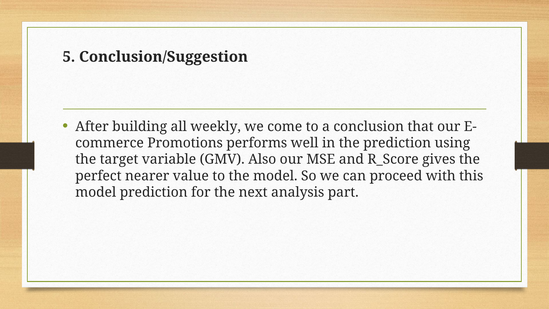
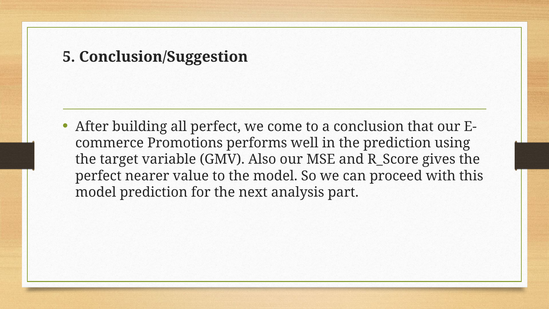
all weekly: weekly -> perfect (216, 126)
